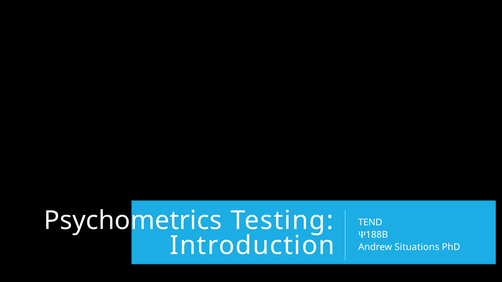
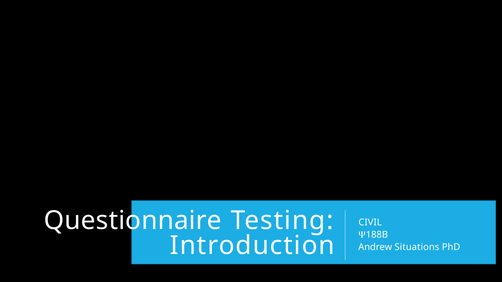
Psychometrics: Psychometrics -> Questionnaire (133, 221)
TEND: TEND -> CIVIL (370, 223)
